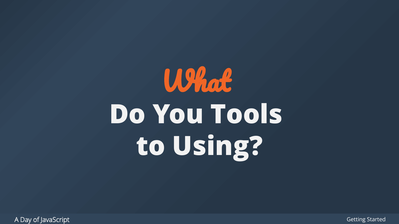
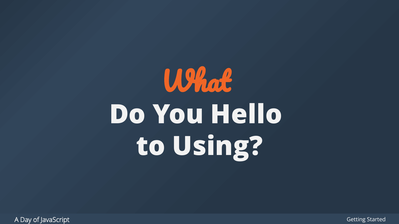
Tools: Tools -> Hello (246, 115)
